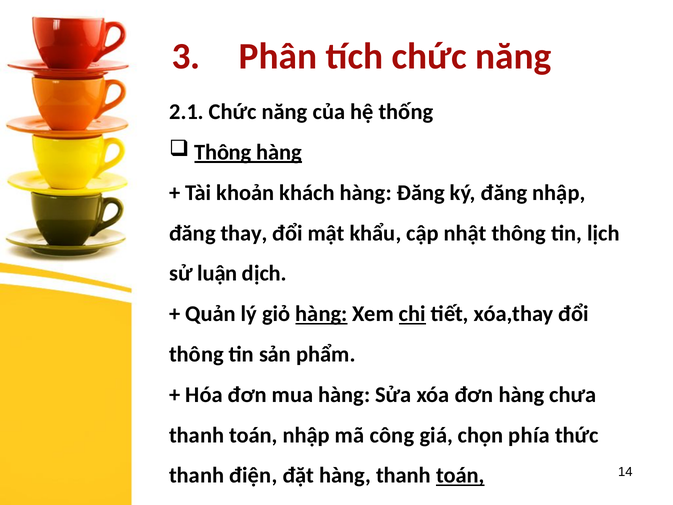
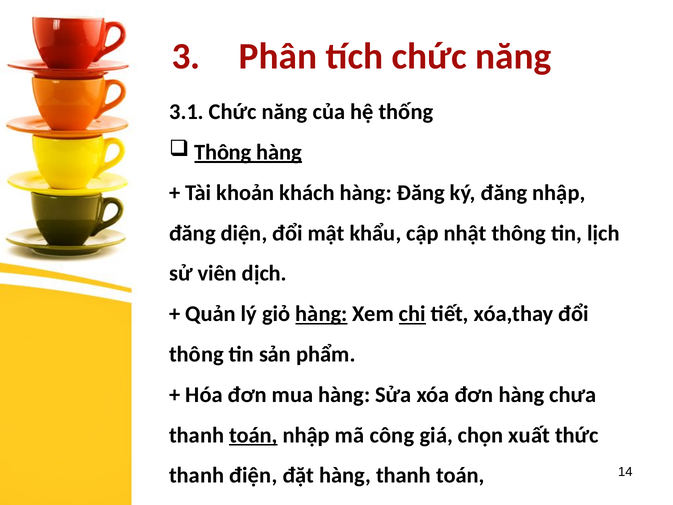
2.1: 2.1 -> 3.1 (187, 112)
thay: thay -> diện (244, 233)
luận: luận -> viên (217, 273)
toán underline: none -> present (253, 435)
phía: phía -> xuất (529, 435)
toán underline: present -> none (460, 475)
